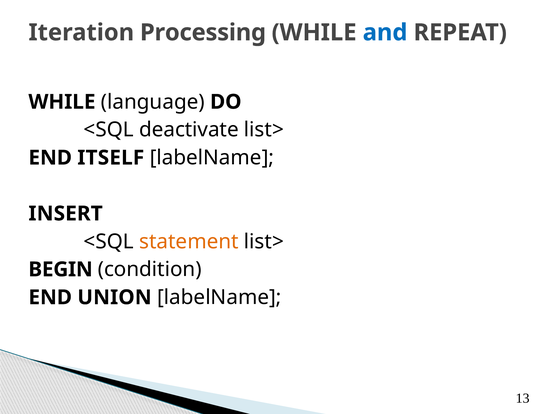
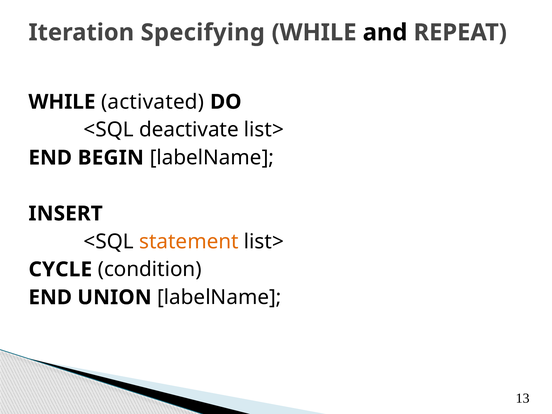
Processing: Processing -> Specifying (203, 33)
and colour: blue -> black (385, 33)
language: language -> activated (153, 102)
ITSELF: ITSELF -> BEGIN (111, 158)
BEGIN: BEGIN -> CYCLE (60, 269)
